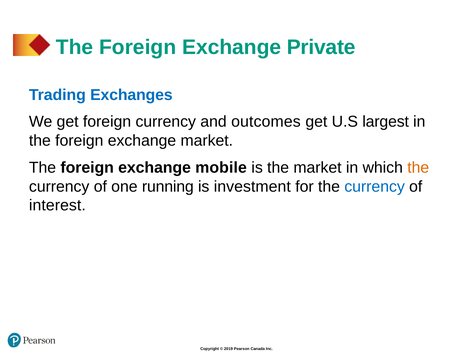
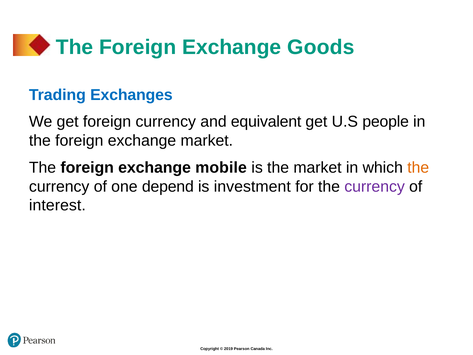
Private: Private -> Goods (321, 47)
outcomes: outcomes -> equivalent (266, 122)
largest: largest -> people (386, 122)
running: running -> depend (168, 186)
currency colour: blue -> purple (375, 186)
